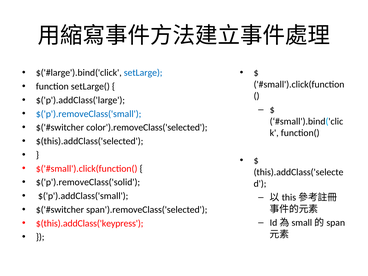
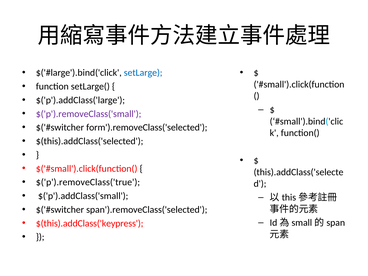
$('p').removeClass('small colour: blue -> purple (89, 114)
color').removeClass('selected: color').removeClass('selected -> form').removeClass('selected (147, 128)
$('p').removeClass('solid: $('p').removeClass('solid -> $('p').removeClass('true (88, 182)
